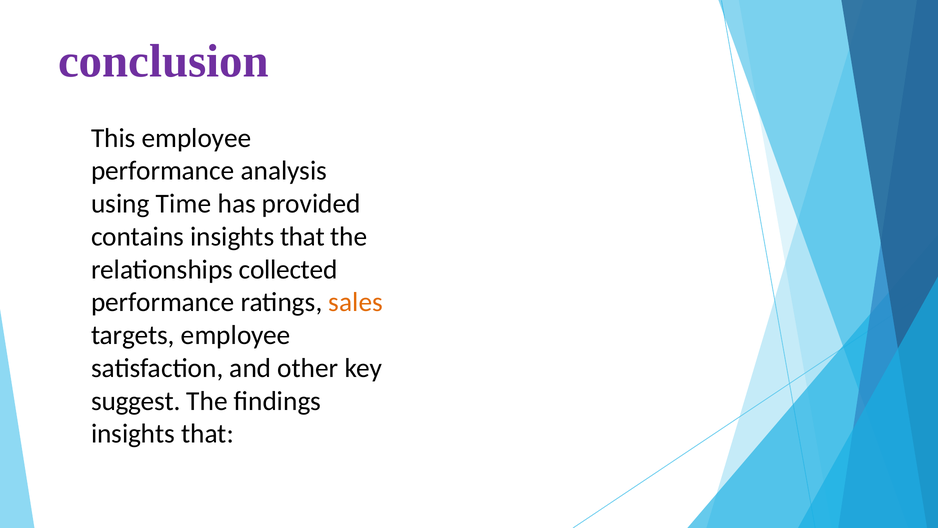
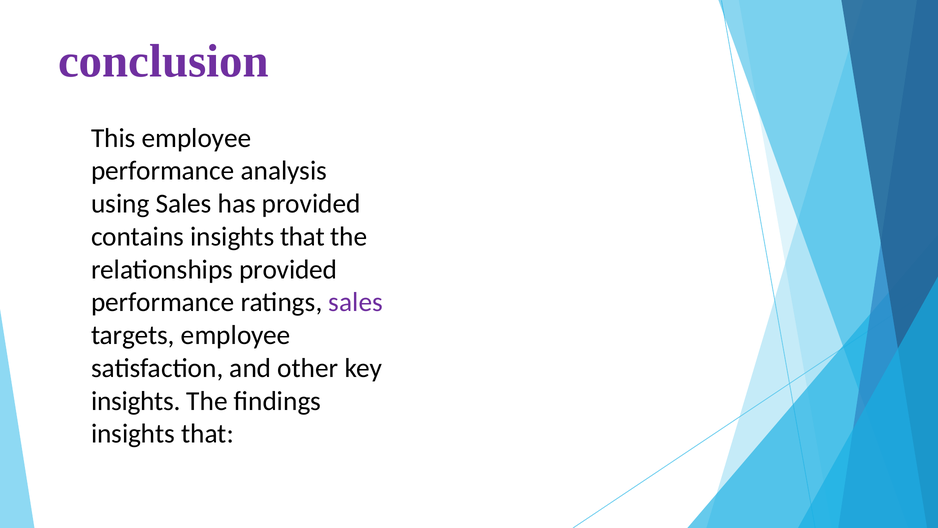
using Time: Time -> Sales (184, 204)
relationships collected: collected -> provided (288, 269)
sales colour: orange -> purple (356, 302)
suggest: suggest -> insights (136, 401)
